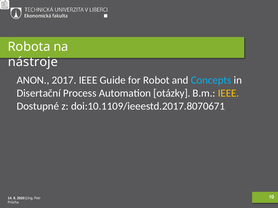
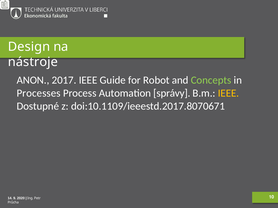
Robota: Robota -> Design (29, 47)
Concepts colour: light blue -> light green (211, 80)
Disertační: Disertační -> Processes (39, 93)
otázky: otázky -> správy (172, 93)
